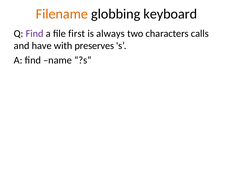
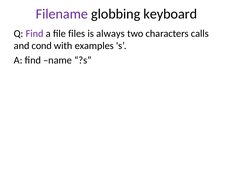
Filename colour: orange -> purple (62, 14)
first: first -> files (77, 33)
have: have -> cond (42, 46)
preserves: preserves -> examples (94, 46)
